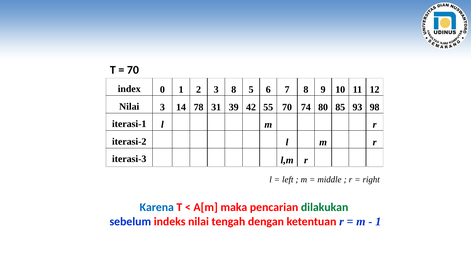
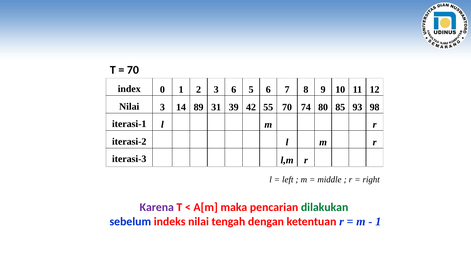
3 8: 8 -> 6 (234, 90)
78: 78 -> 89 (199, 107)
Karena colour: blue -> purple (157, 207)
